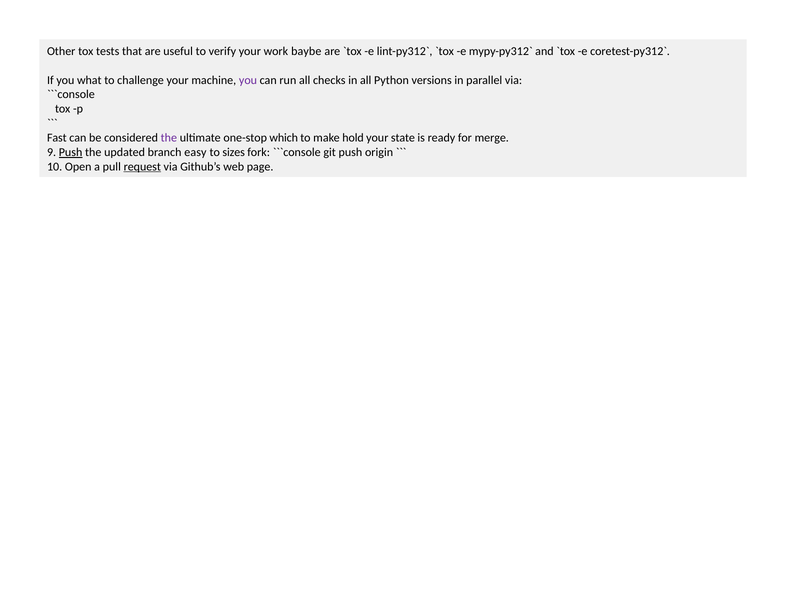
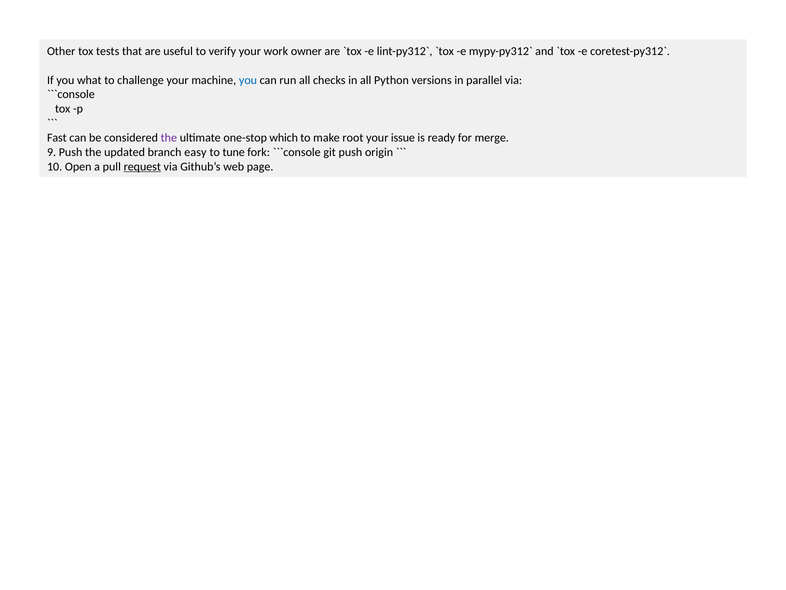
baybe: baybe -> owner (306, 51)
you colour: purple -> blue (248, 80)
hold: hold -> root (353, 138)
state: state -> issue (403, 138)
Push underline: present -> none (71, 152)
sizes: sizes -> tune (234, 152)
